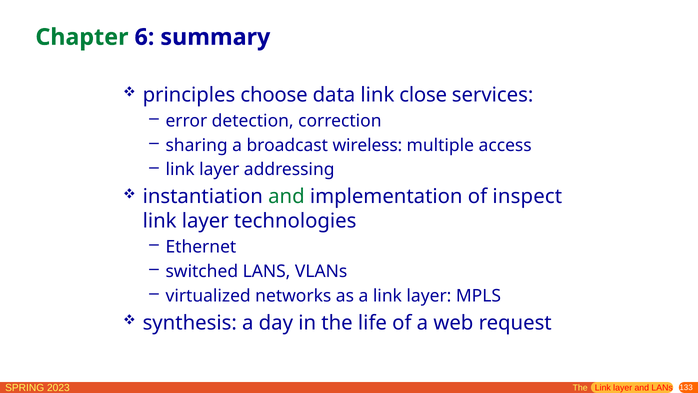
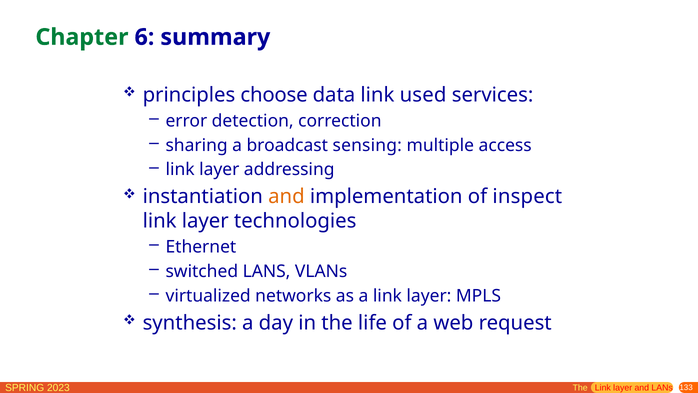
close: close -> used (423, 95)
wireless: wireless -> sensing (367, 145)
and colour: green -> orange (286, 196)
